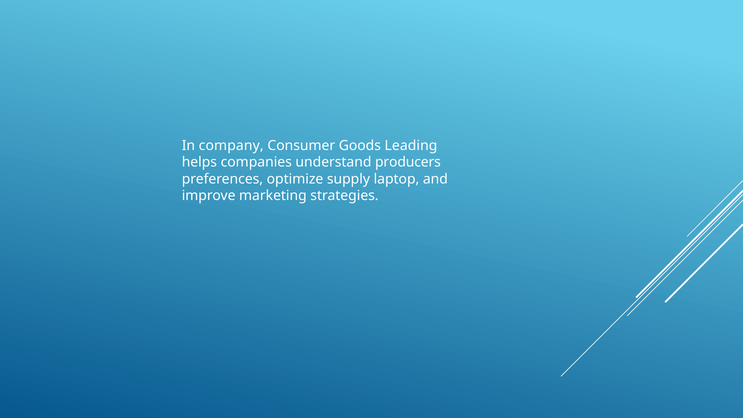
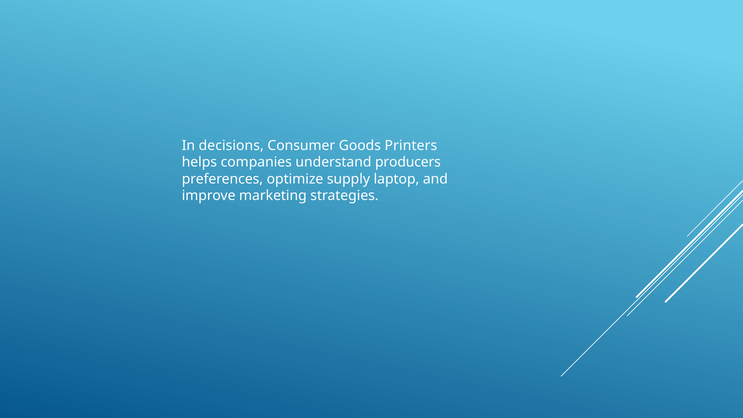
company: company -> decisions (231, 146)
Leading: Leading -> Printers (411, 146)
